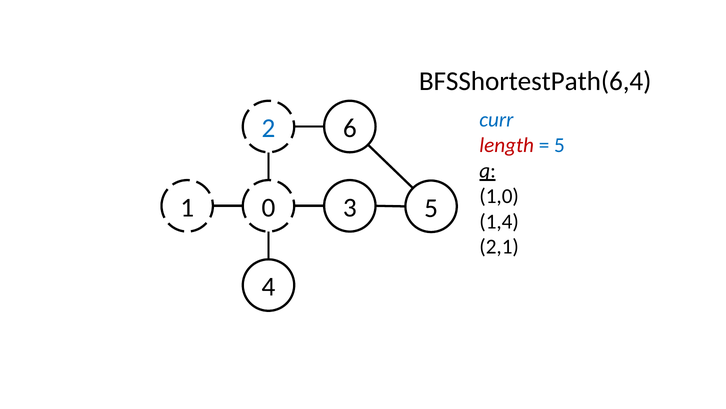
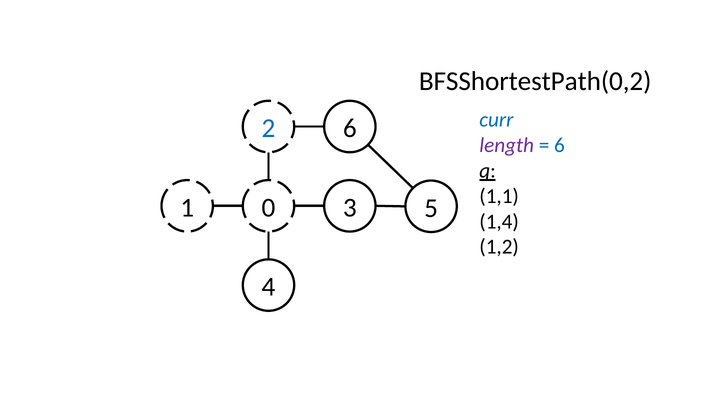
BFSShortestPath(6,4: BFSShortestPath(6,4 -> BFSShortestPath(0,2 (535, 81)
length colour: red -> purple (507, 145)
5: 5 -> 6 (559, 145)
1,0: 1,0 -> 1,1 (499, 196)
2,1: 2,1 -> 1,2 (499, 247)
